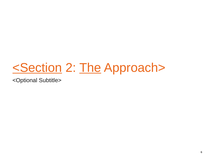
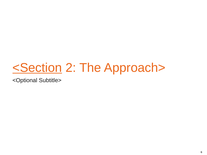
The underline: present -> none (90, 68)
